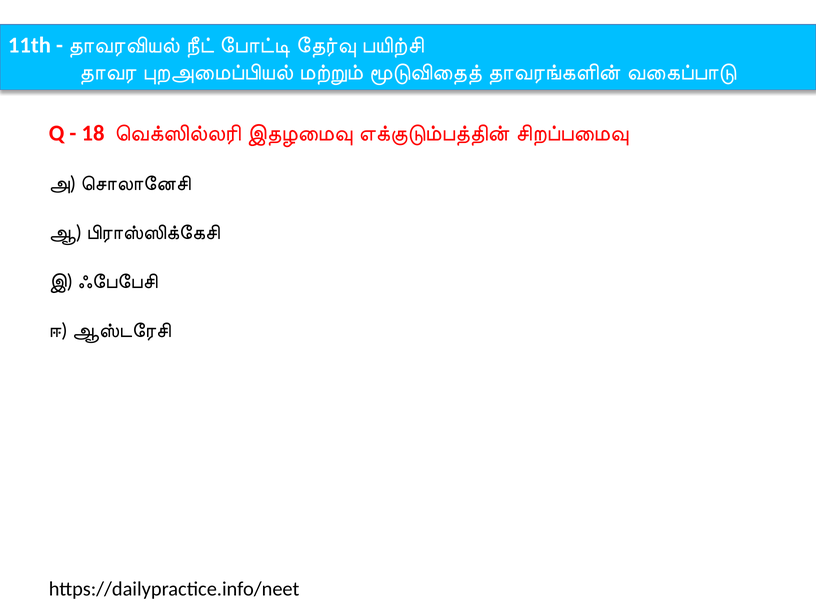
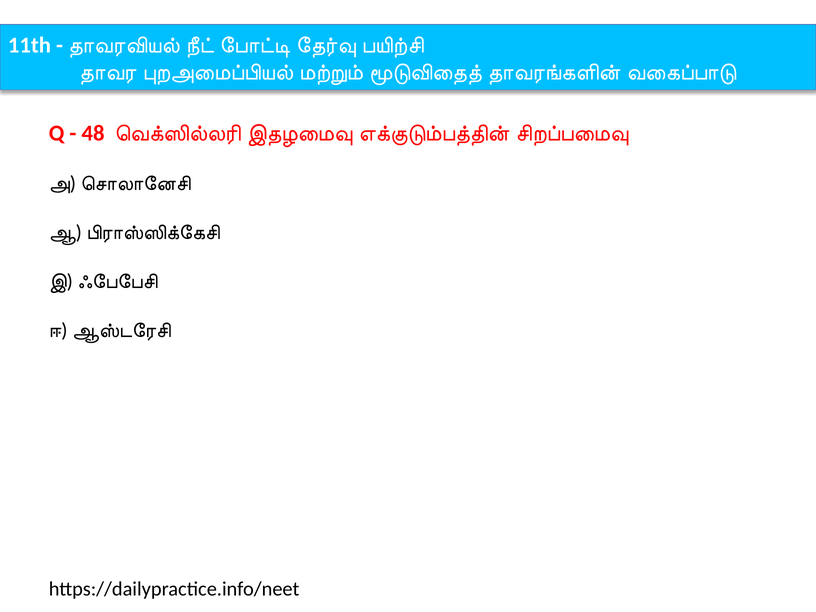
18: 18 -> 48 (93, 133)
